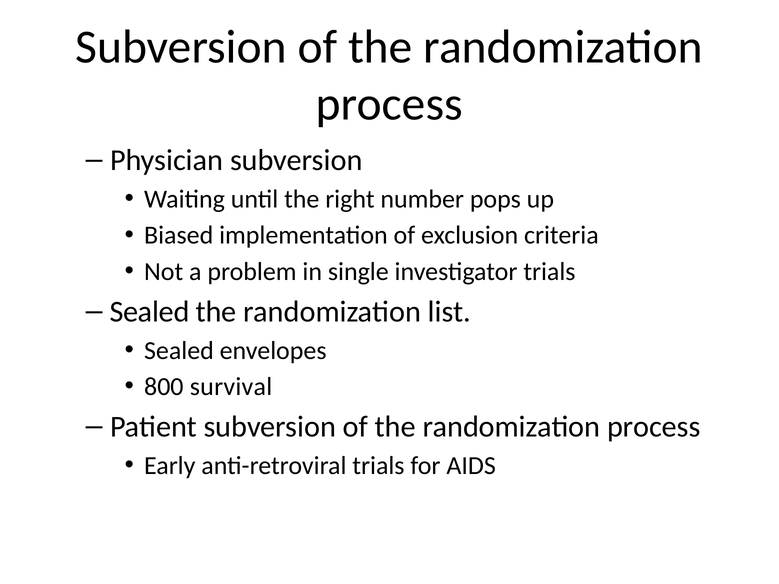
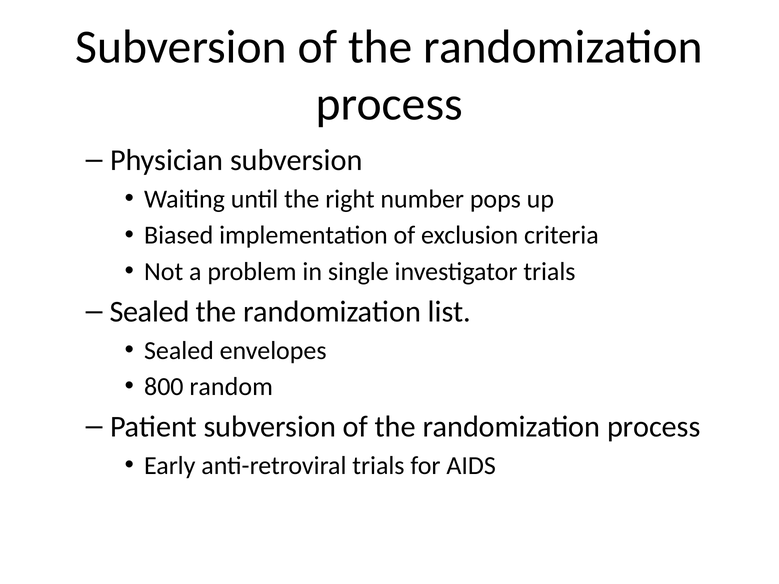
survival: survival -> random (231, 387)
